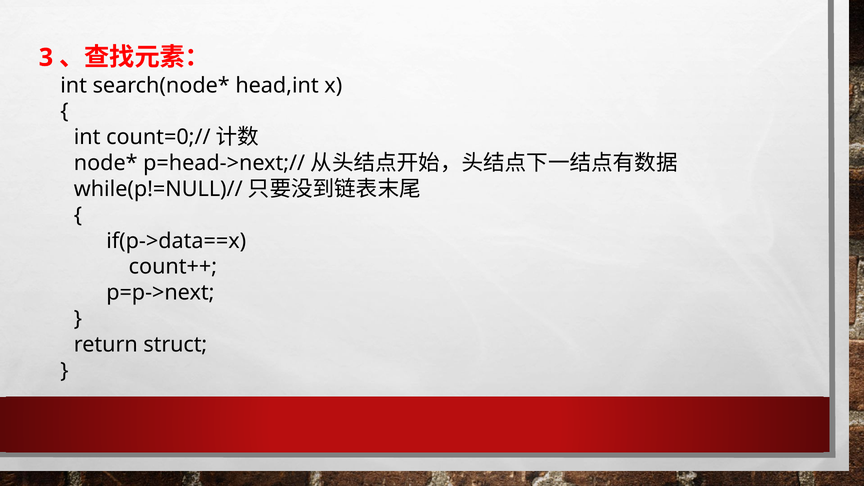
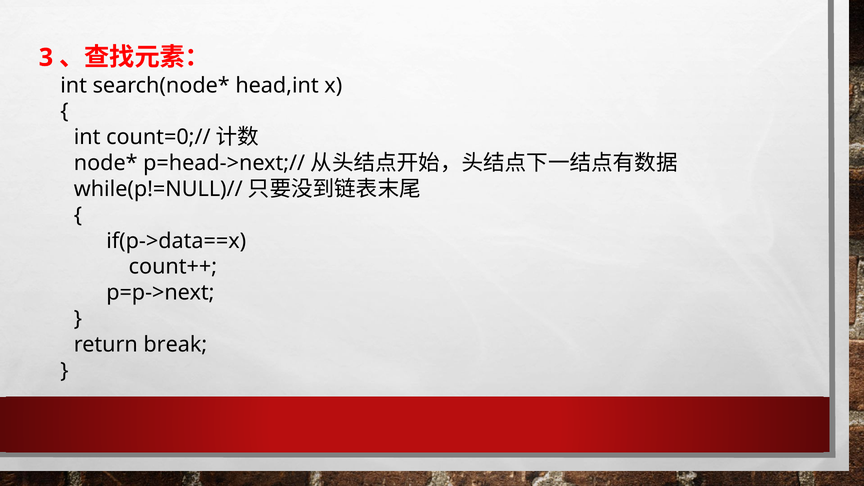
struct: struct -> break (175, 345)
